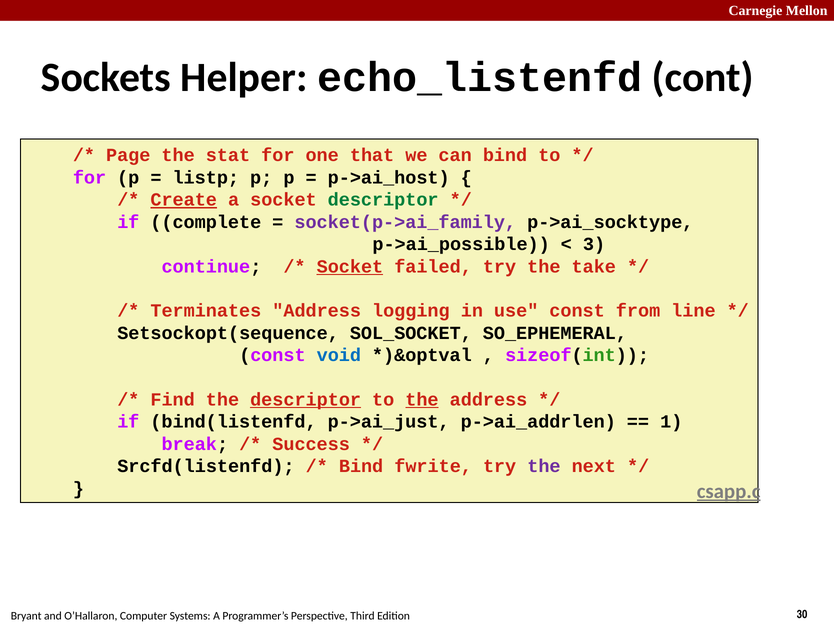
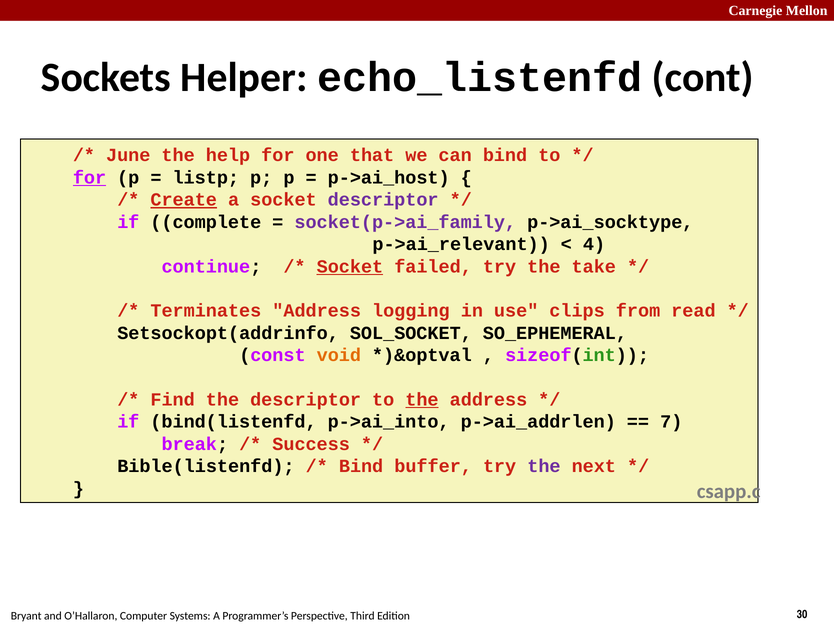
Page: Page -> June (128, 155)
stat: stat -> help (228, 155)
for underline: none -> present (90, 178)
descriptor colour: green -> purple (383, 200)
p->ai_possible: p->ai_possible -> p->ai_relevant (461, 244)
3: 3 -> 4 (594, 244)
use const: const -> clips (577, 311)
line: line -> read (693, 311)
Setsockopt(sequence: Setsockopt(sequence -> Setsockopt(addrinfo (228, 333)
void colour: blue -> orange (339, 356)
descriptor underline: present -> none (306, 400)
p->ai_just: p->ai_just -> p->ai_into (389, 422)
1: 1 -> 7 (671, 422)
Srcfd(listenfd: Srcfd(listenfd -> Bible(listenfd (206, 467)
fwrite: fwrite -> buffer (433, 467)
csapp.c underline: present -> none (729, 492)
